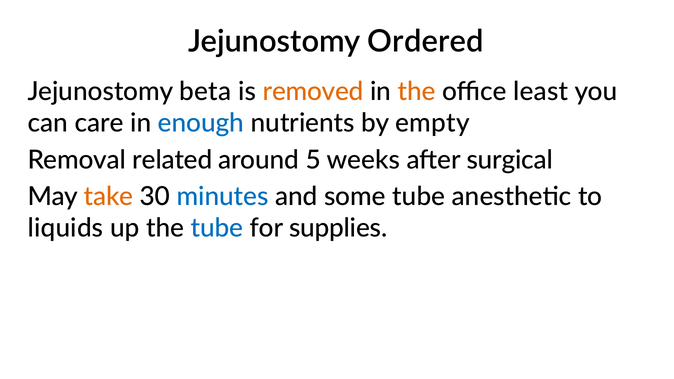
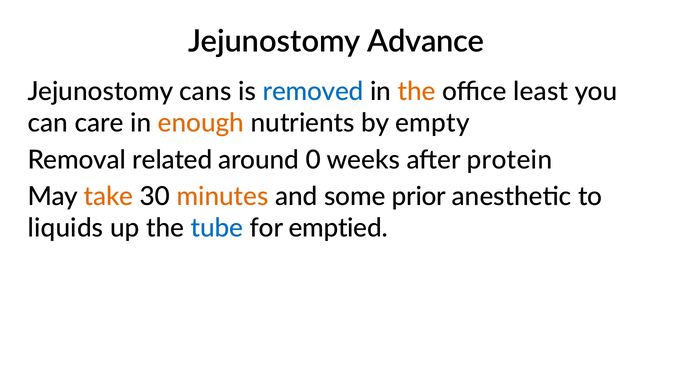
Ordered: Ordered -> Advance (426, 42)
beta: beta -> cans (205, 92)
removed colour: orange -> blue (313, 92)
enough colour: blue -> orange (201, 123)
5: 5 -> 0 (313, 160)
surgical: surgical -> protein (510, 160)
minutes colour: blue -> orange (223, 197)
some tube: tube -> prior (419, 197)
supplies: supplies -> emptied (338, 228)
